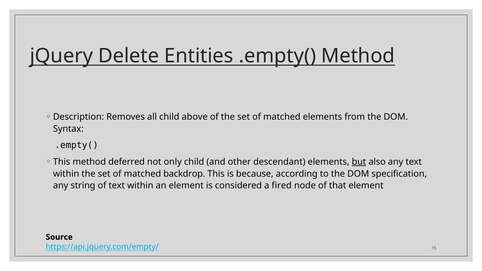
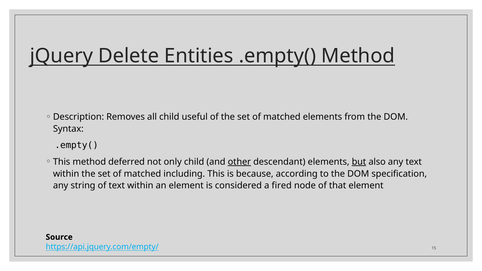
above: above -> useful (195, 117)
other underline: none -> present (239, 162)
backdrop: backdrop -> including (184, 174)
